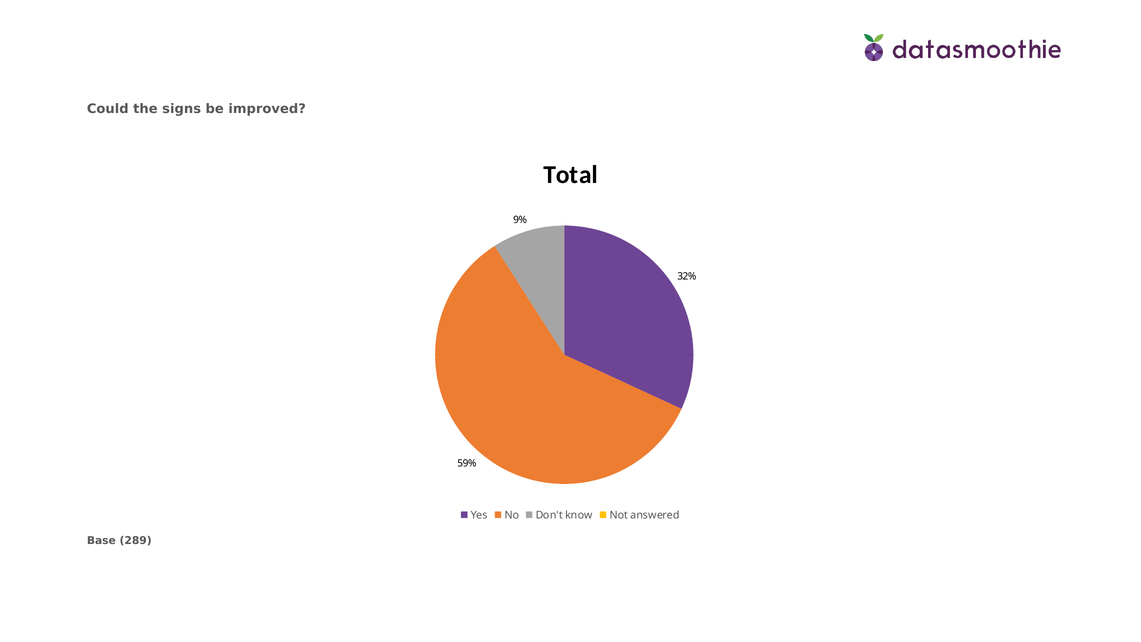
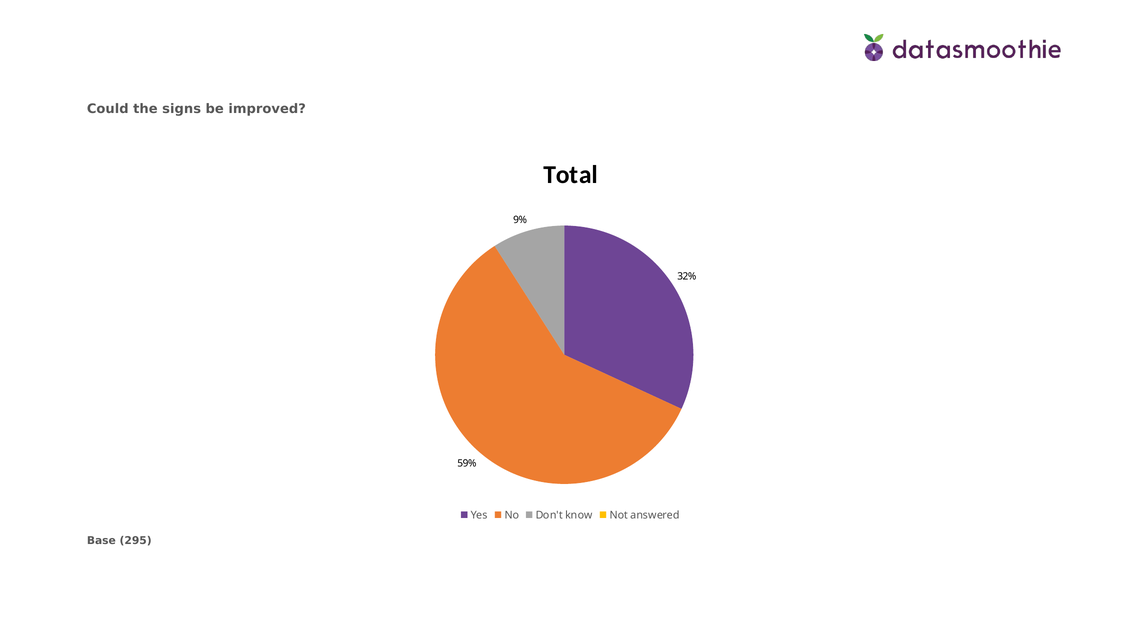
289: 289 -> 295 (136, 540)
